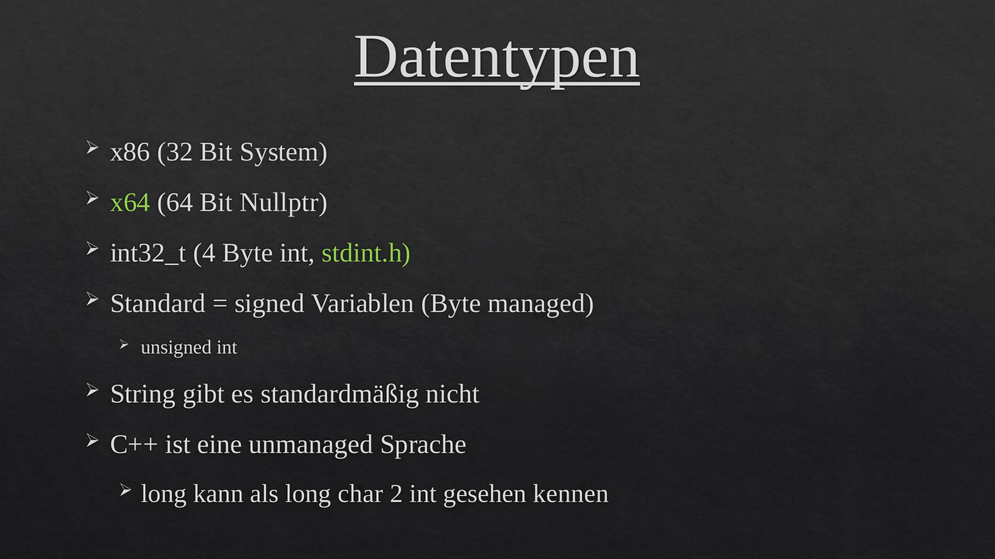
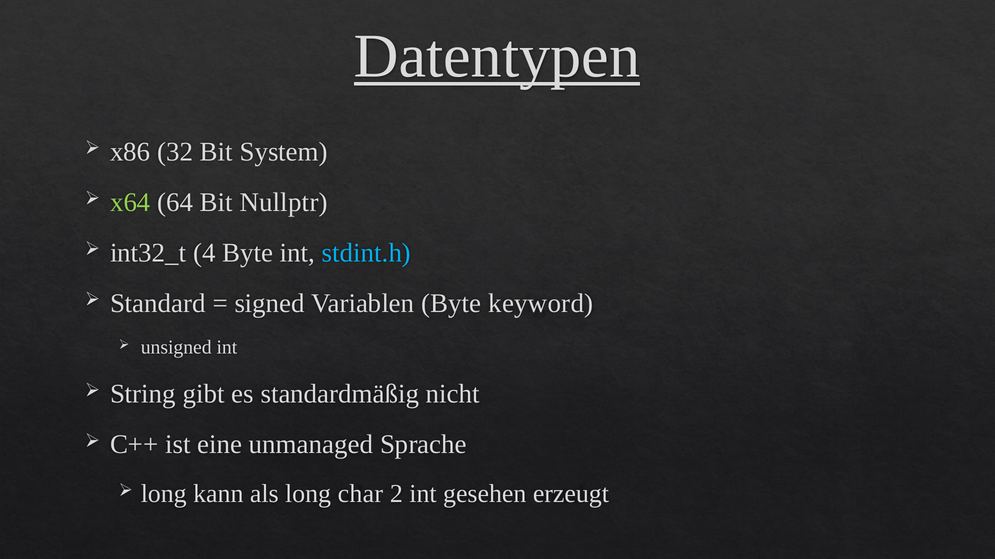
stdint.h colour: light green -> light blue (366, 253)
managed: managed -> keyword (541, 304)
kennen: kennen -> erzeugt (571, 494)
